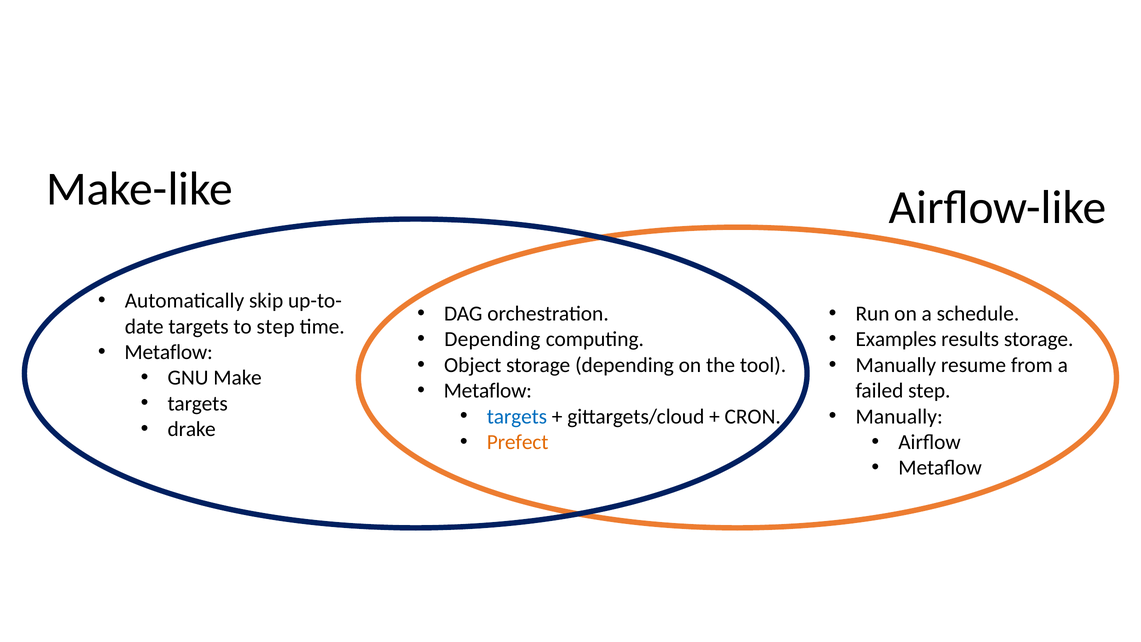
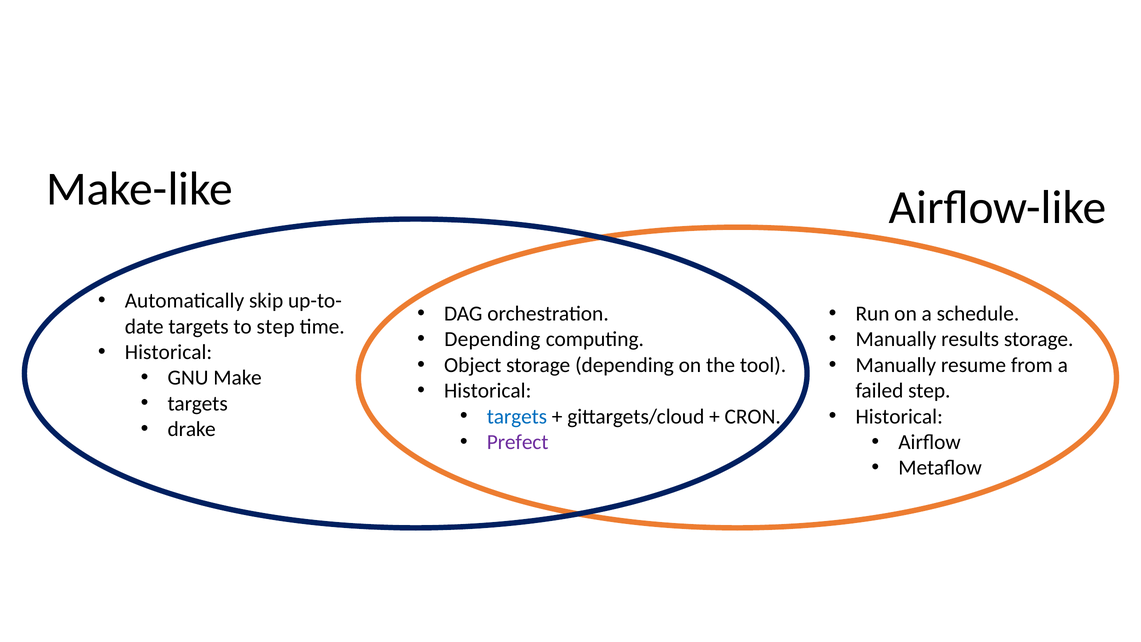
Examples: Examples -> Manually (896, 339)
Metaflow: Metaflow -> Historical (169, 352)
Metaflow: Metaflow -> Historical (488, 391)
Manually: Manually -> Historical (899, 416)
Prefect colour: orange -> purple (518, 442)
